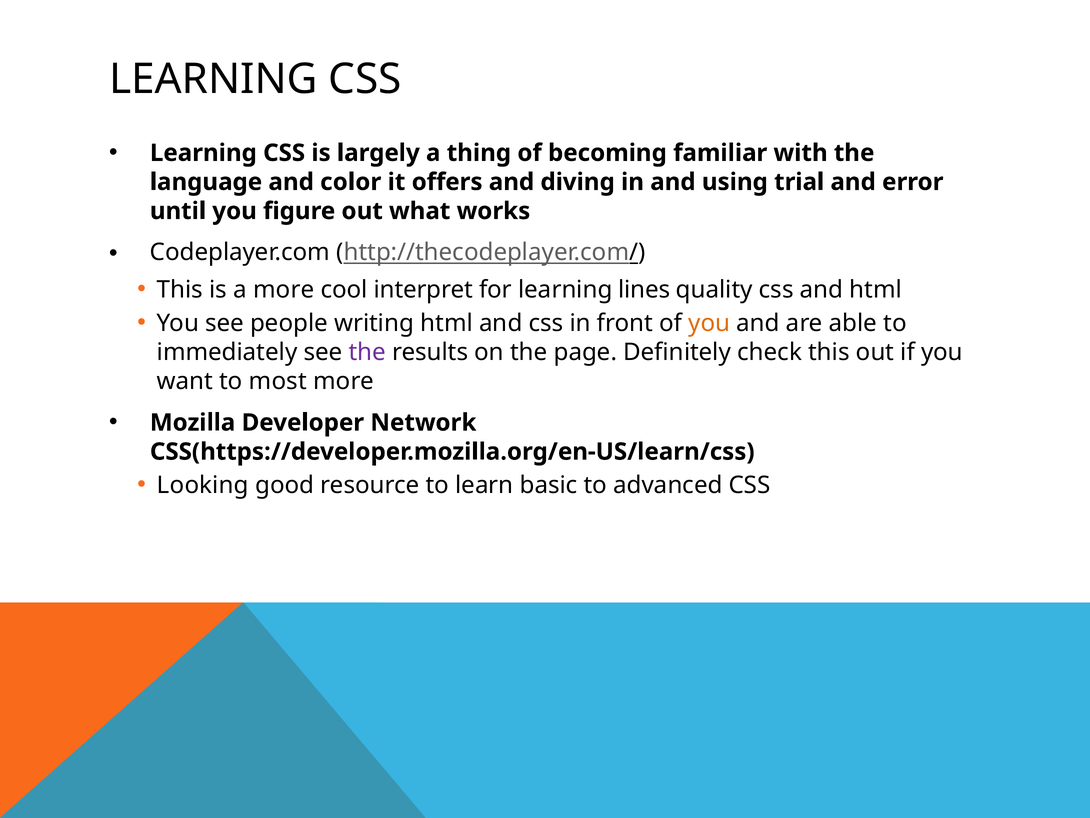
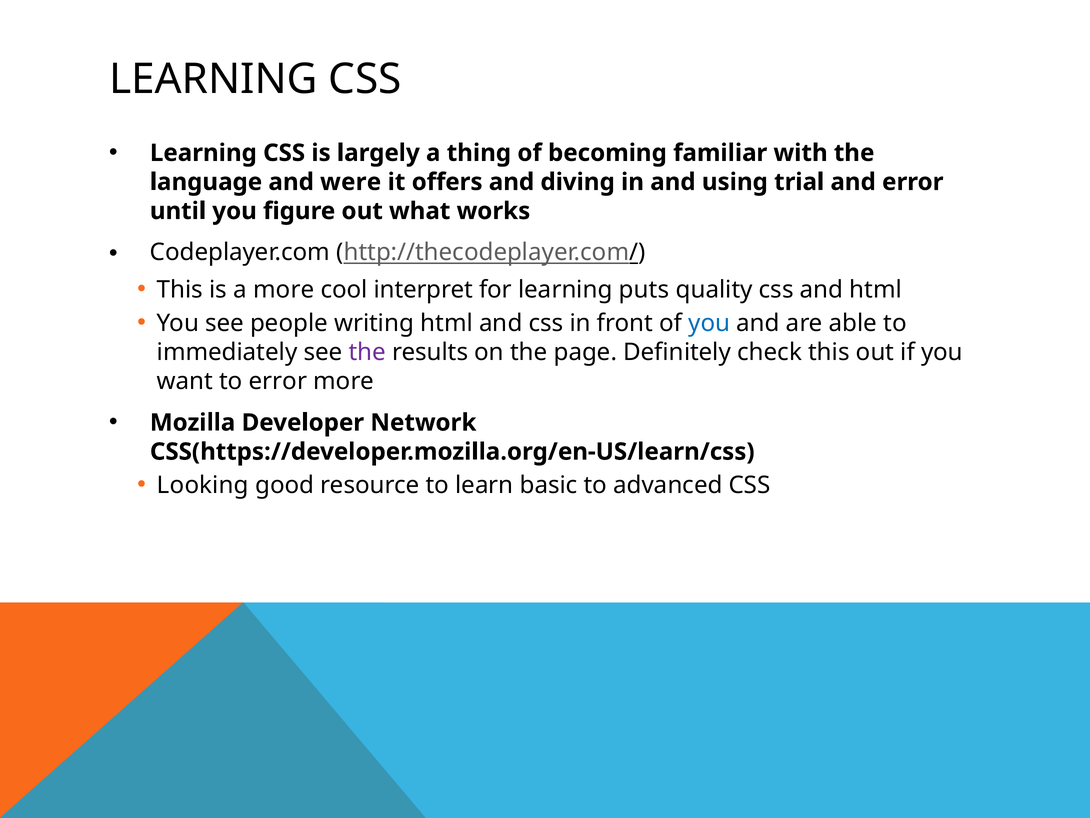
color: color -> were (351, 182)
lines: lines -> puts (644, 290)
you colour: orange -> blue (709, 323)
to most: most -> error (278, 381)
